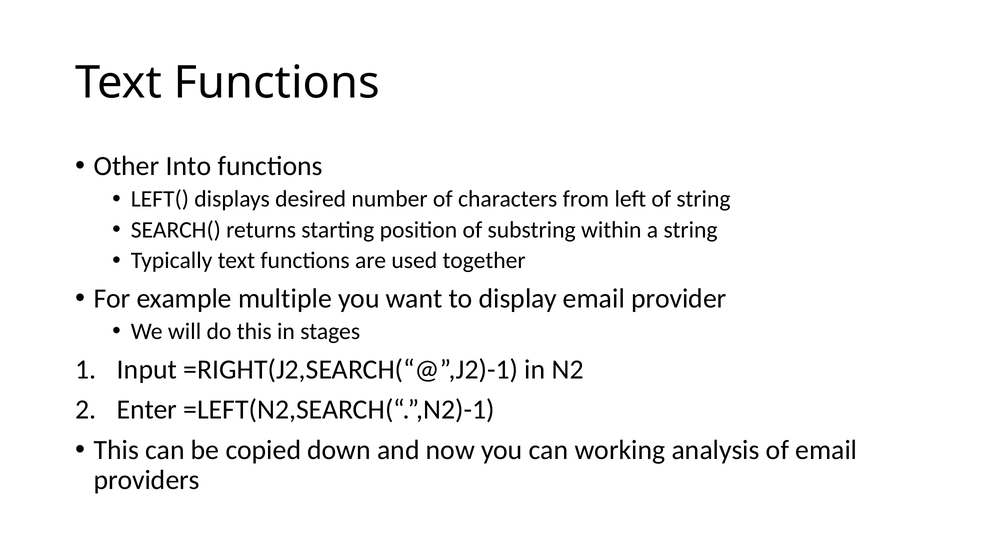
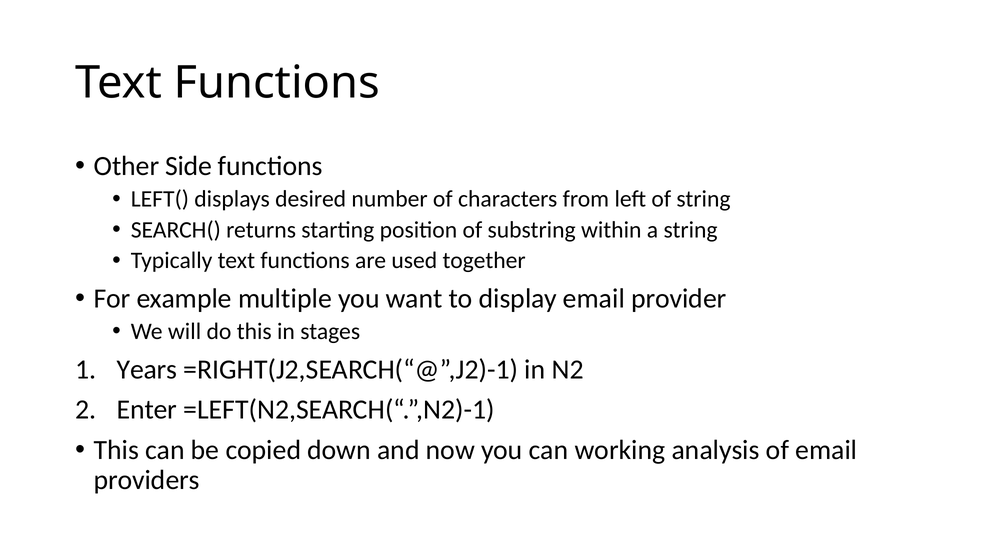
Into: Into -> Side (189, 166)
Input: Input -> Years (147, 370)
